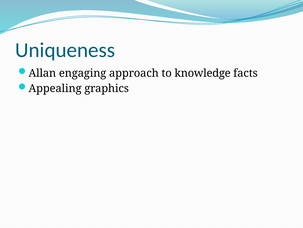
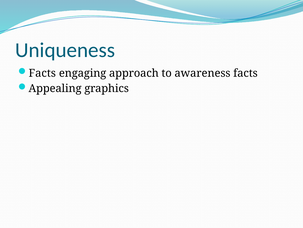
Allan: Allan -> Facts (42, 73)
knowledge: knowledge -> awareness (202, 73)
